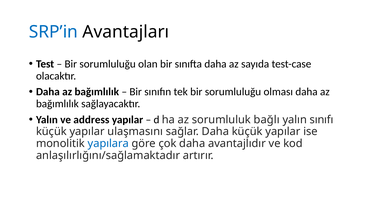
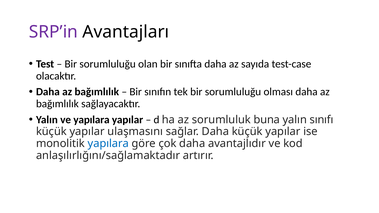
SRP’in colour: blue -> purple (53, 32)
ve address: address -> yapılara (91, 120)
bağlı: bağlı -> buna (267, 120)
